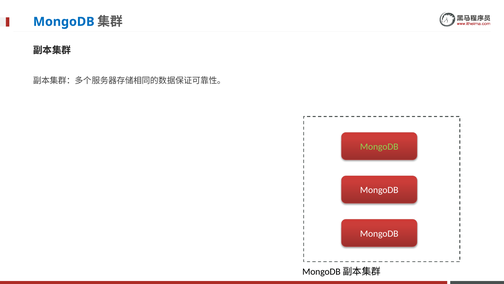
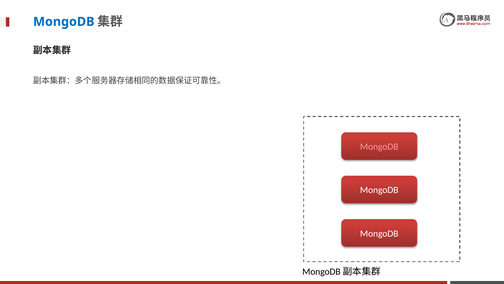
MongoDB colour: light green -> pink (379, 147)
